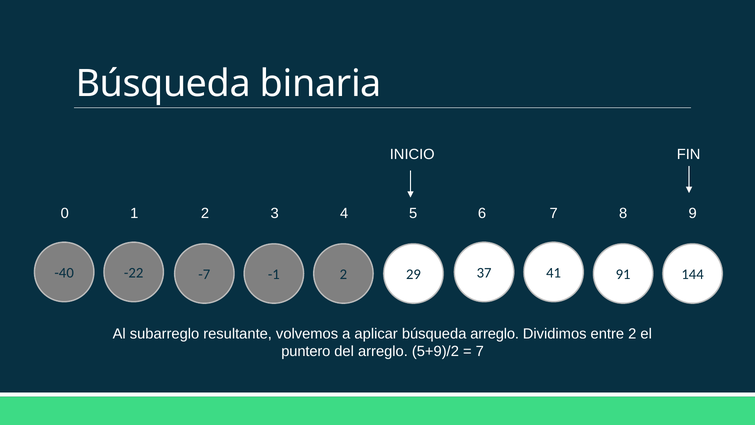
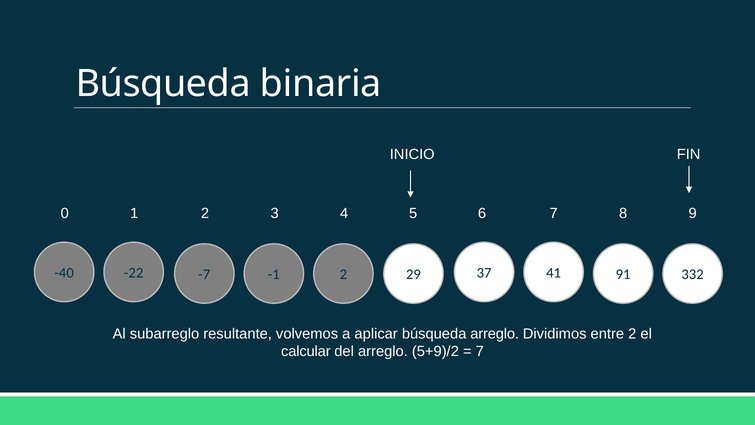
144: 144 -> 332 (693, 274)
puntero: puntero -> calcular (306, 351)
